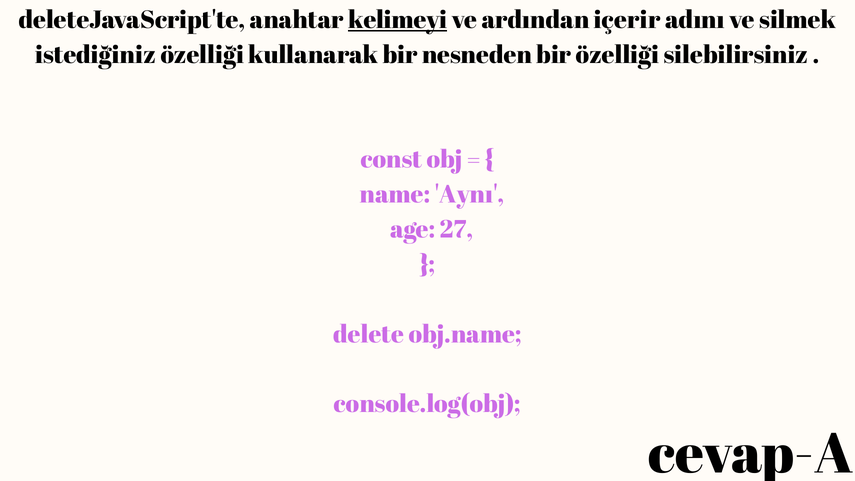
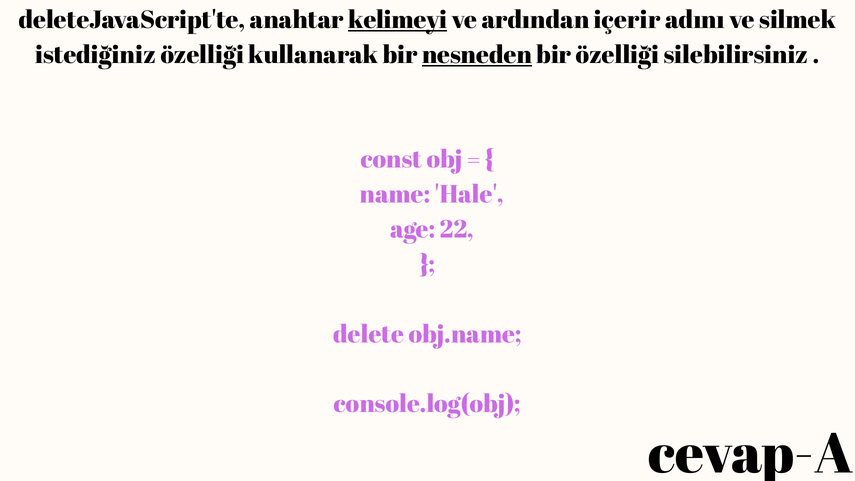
nesneden underline: none -> present (477, 55)
Aynı: Aynı -> Hale (469, 195)
27: 27 -> 22 (457, 230)
